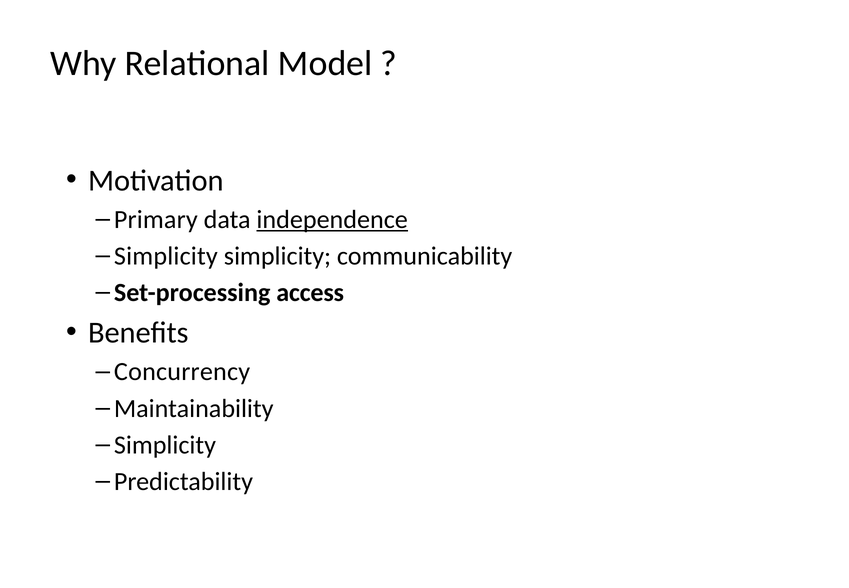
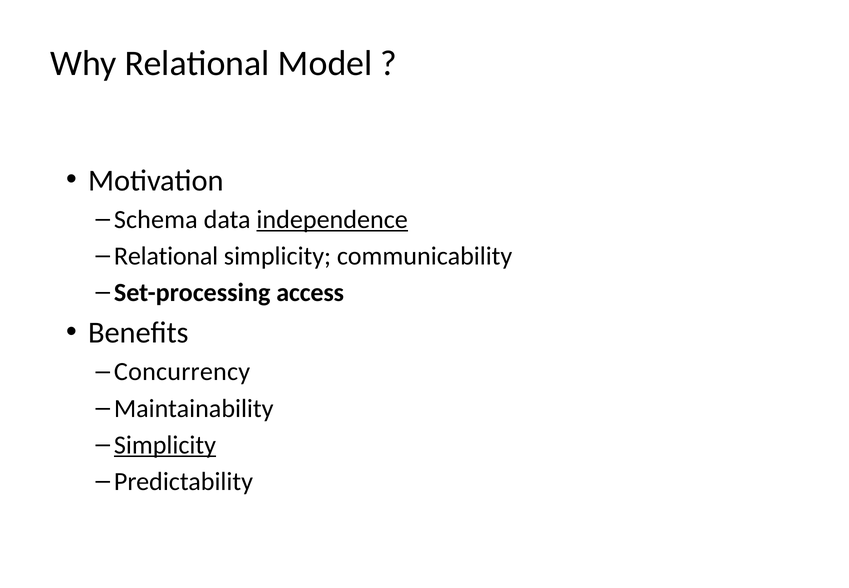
Primary: Primary -> Schema (156, 219)
Simplicity: Simplicity -> Relational (166, 256)
Simplicity underline: none -> present (165, 445)
